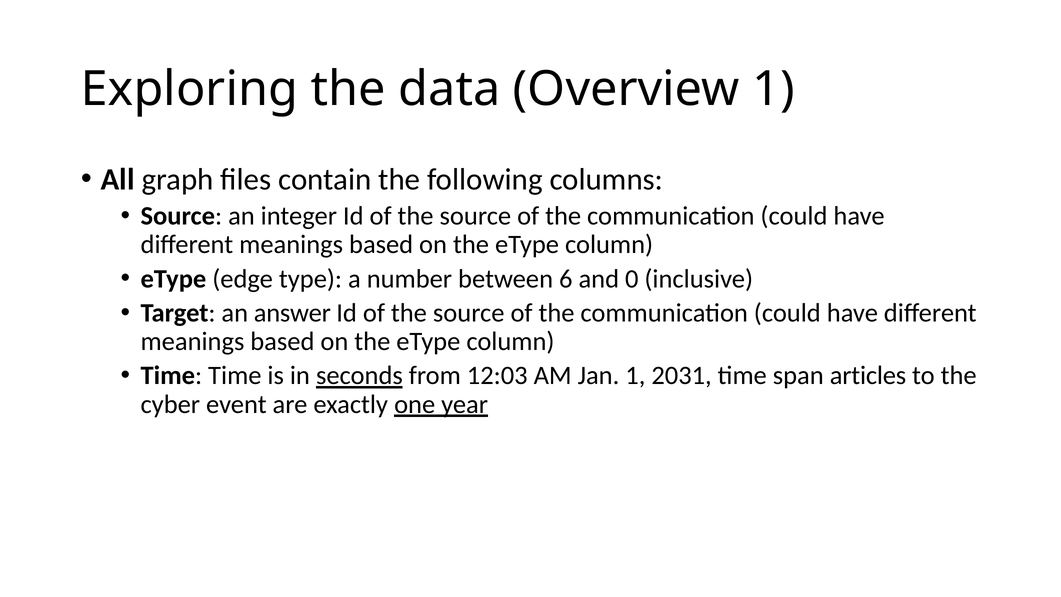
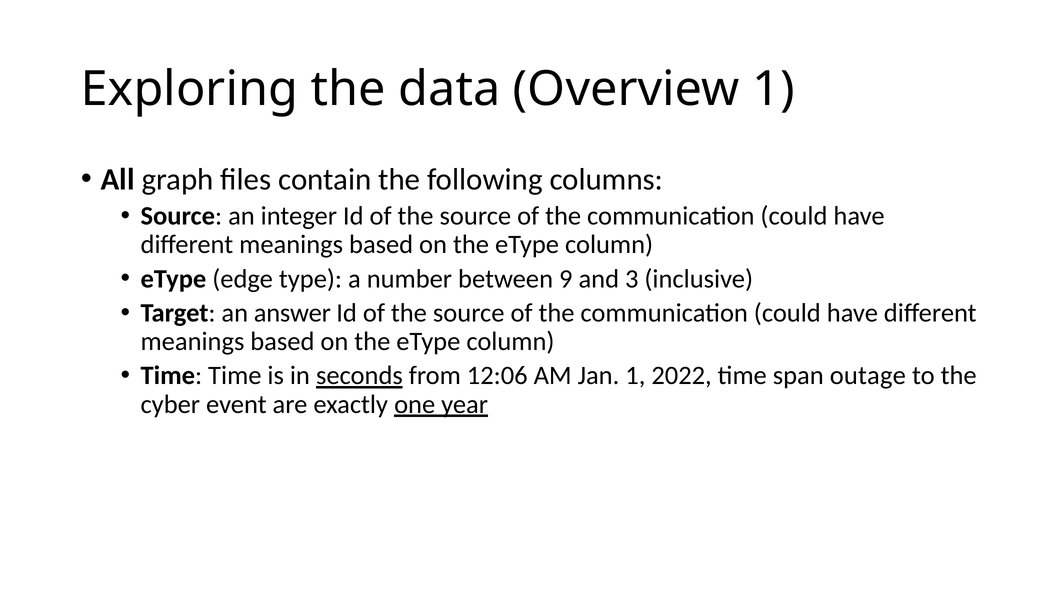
6: 6 -> 9 (566, 279)
0: 0 -> 3 (632, 279)
12:03: 12:03 -> 12:06 (497, 376)
2031: 2031 -> 2022 (682, 376)
articles: articles -> outage (868, 376)
